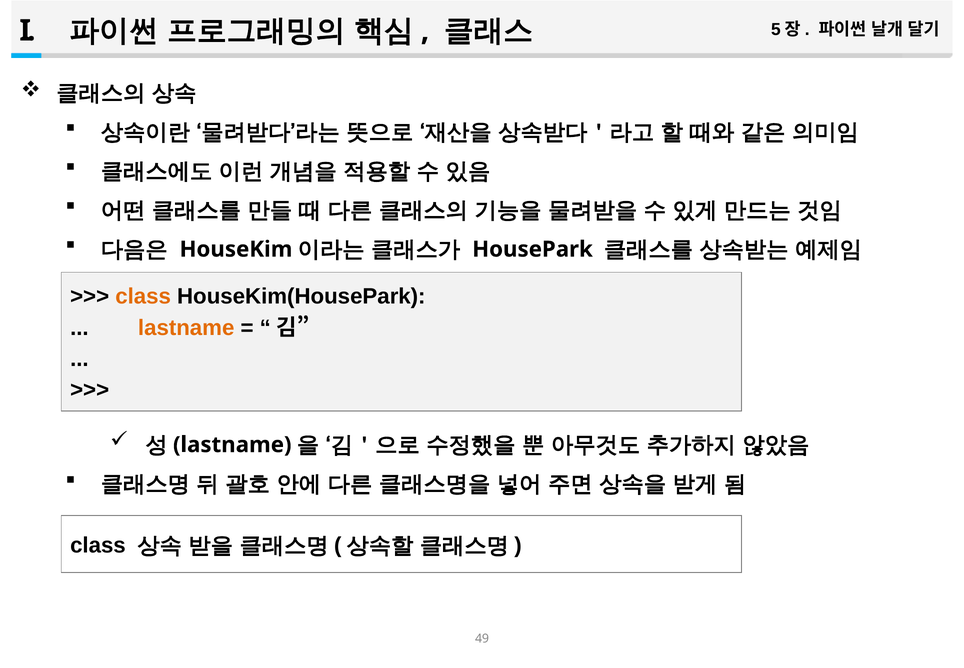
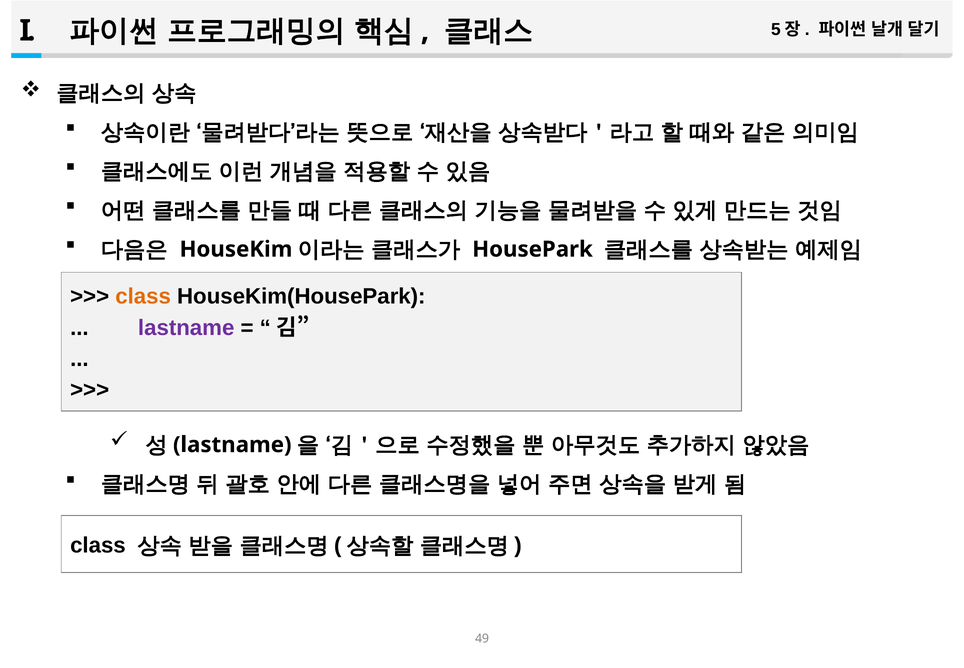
lastname colour: orange -> purple (186, 328)
